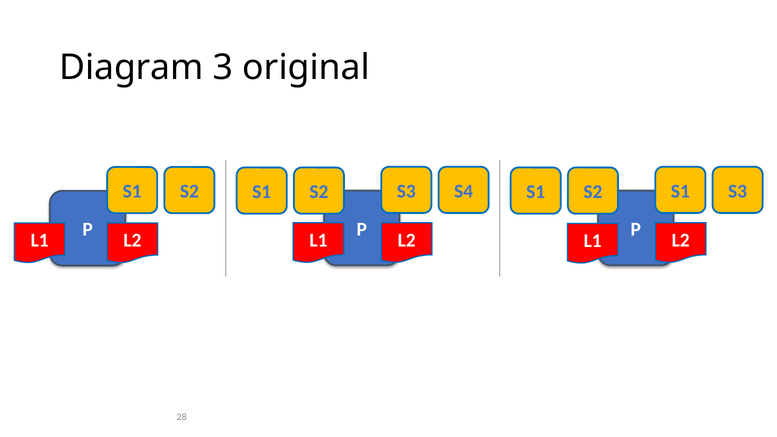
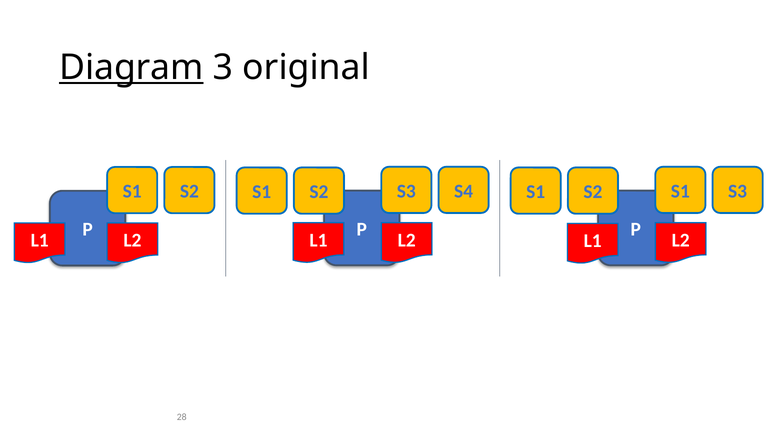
Diagram underline: none -> present (131, 68)
